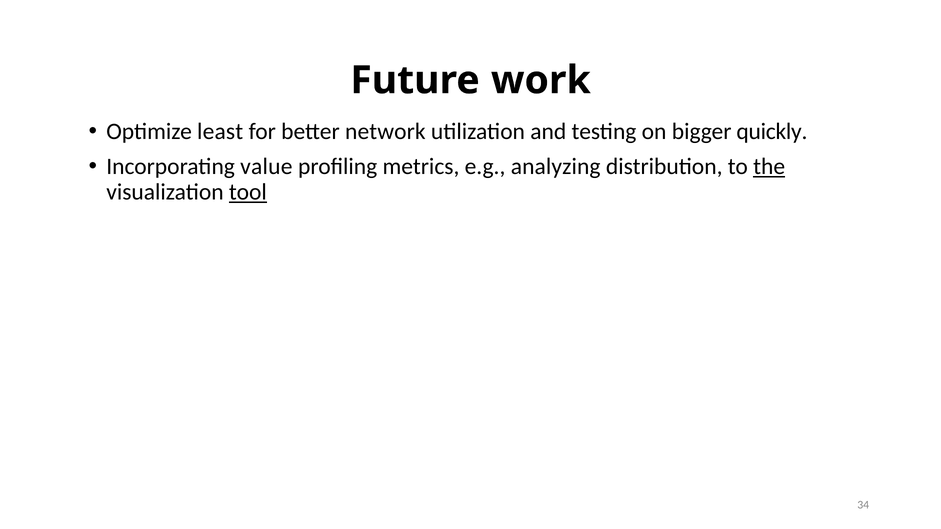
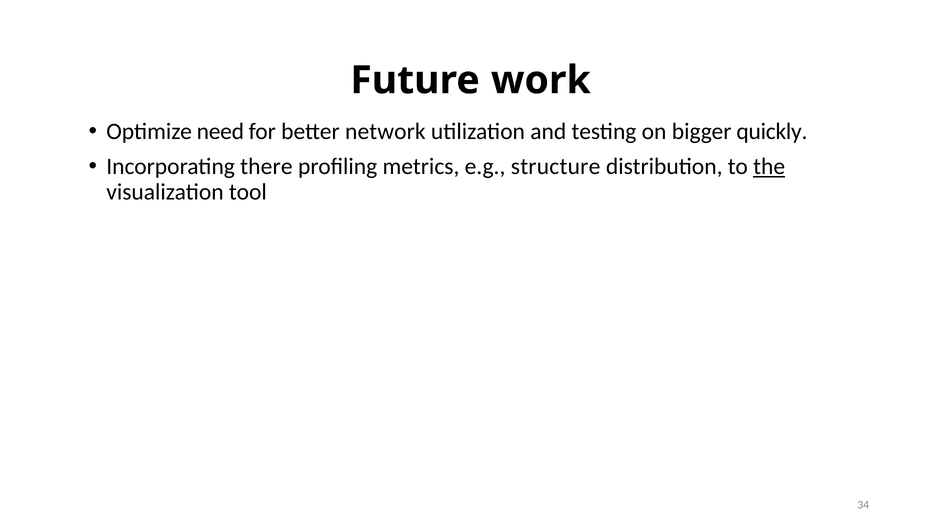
least: least -> need (220, 132)
value: value -> there (266, 167)
analyzing: analyzing -> structure (556, 167)
tool underline: present -> none (248, 192)
